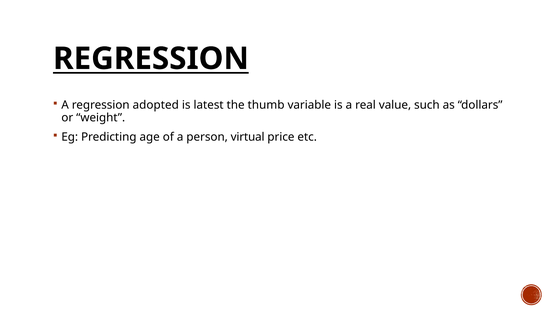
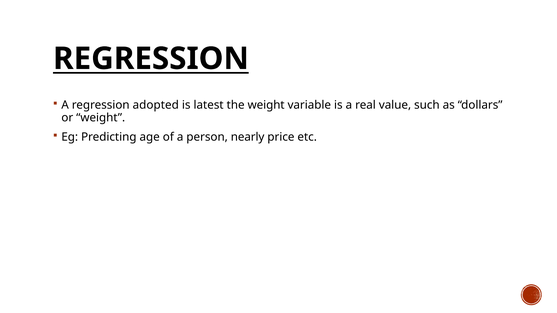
the thumb: thumb -> weight (266, 105)
virtual: virtual -> nearly (248, 137)
